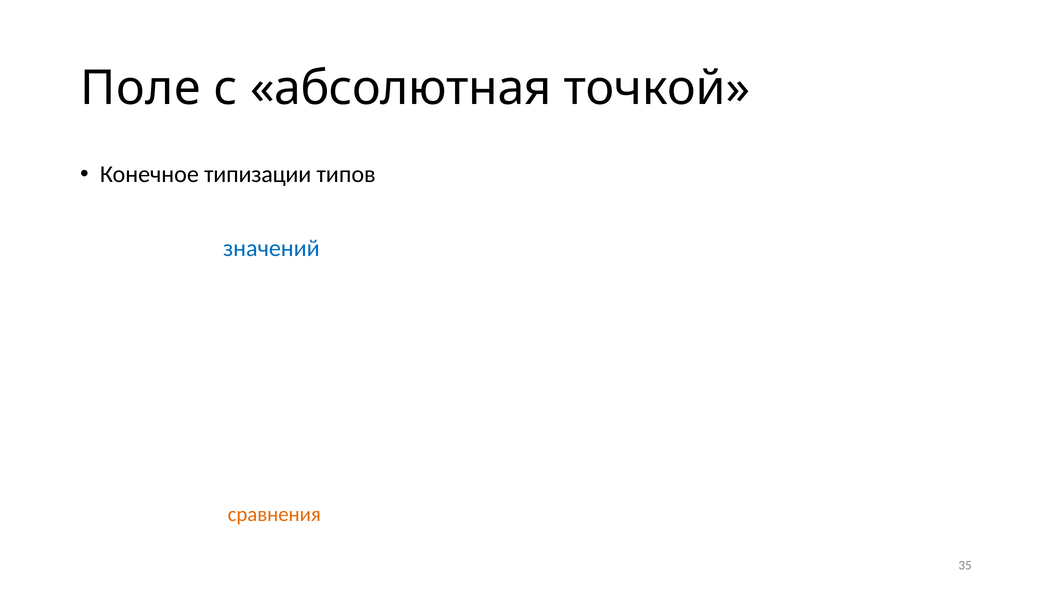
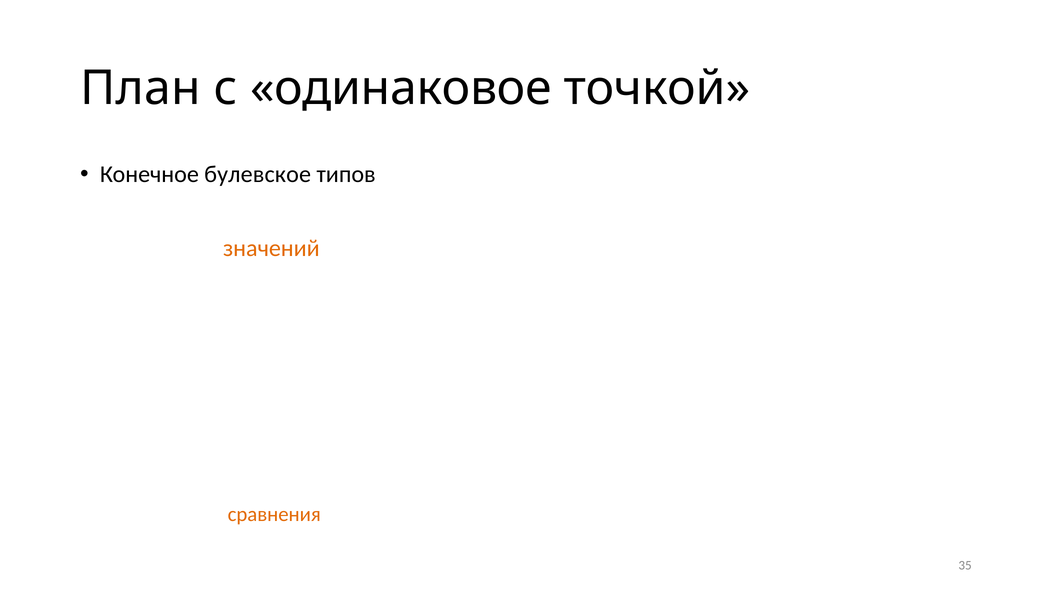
Поле: Поле -> План (141, 88)
абсолютная: абсолютная -> одинаковое (401, 88)
типизации: типизации -> булевское (258, 174)
значений colour: blue -> orange (271, 248)
